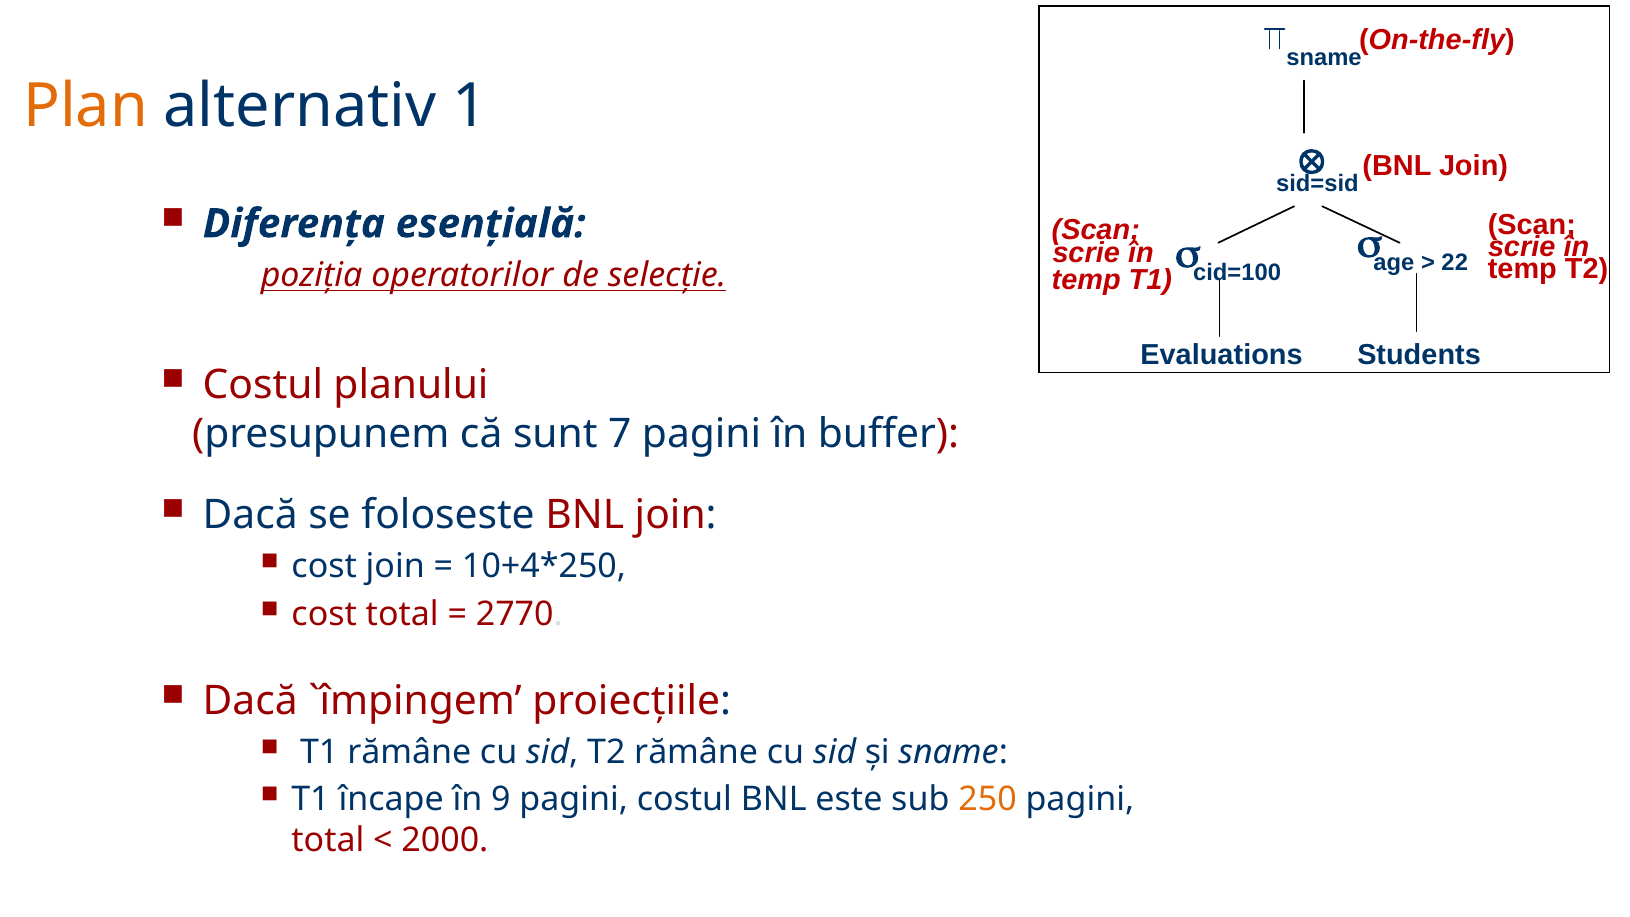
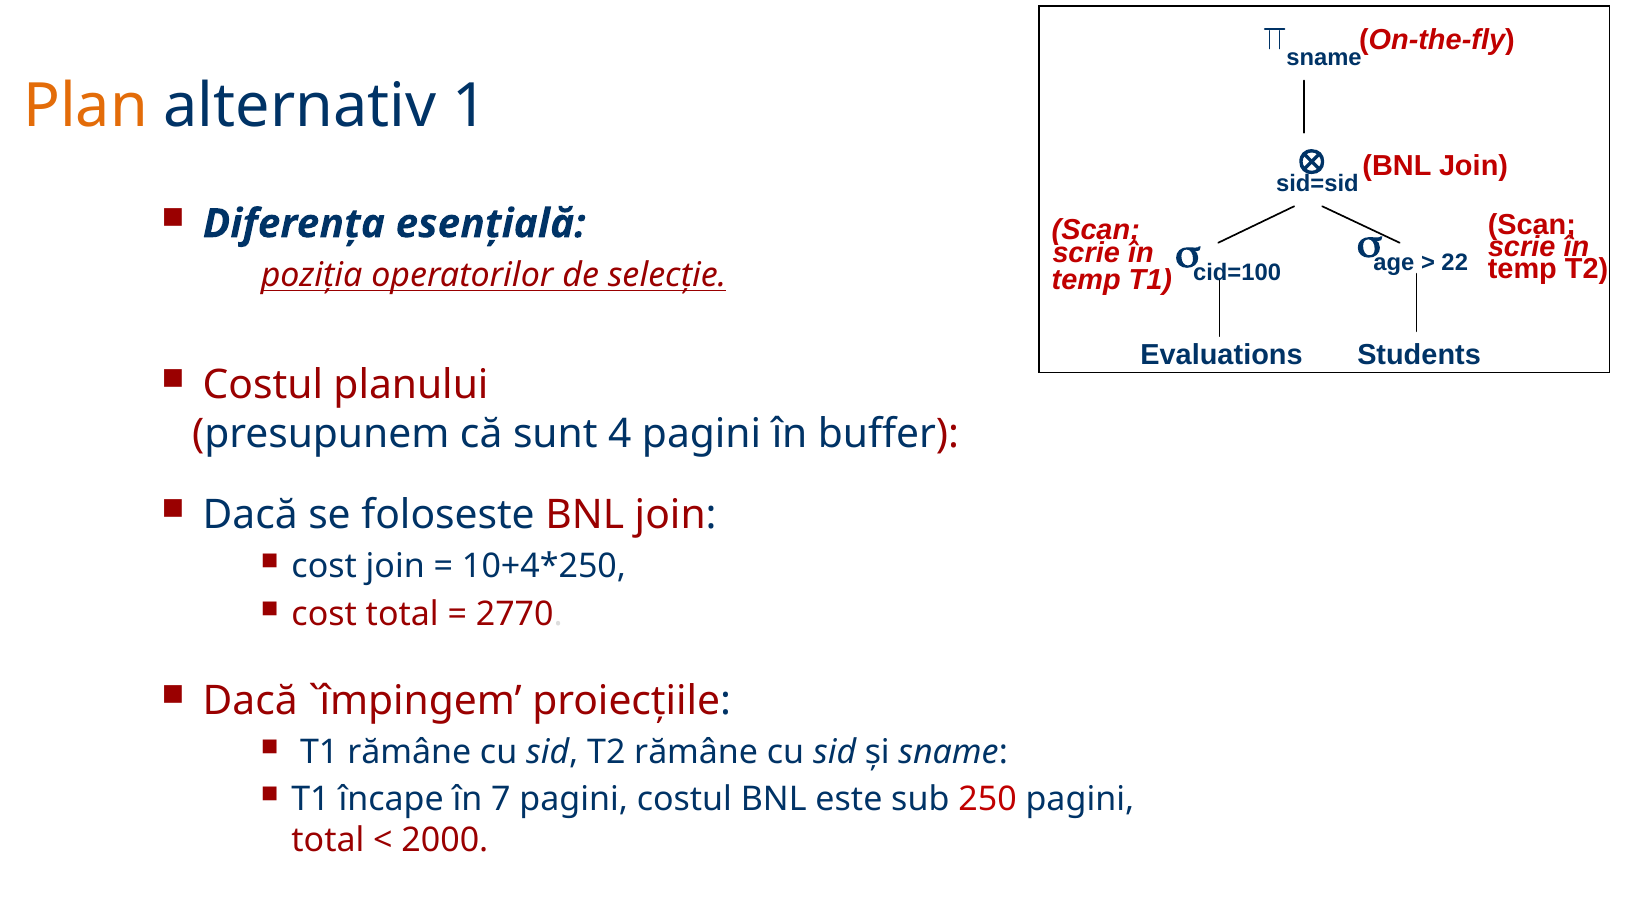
7: 7 -> 4 (620, 434)
9: 9 -> 7 (501, 799)
250 colour: orange -> red (988, 799)
